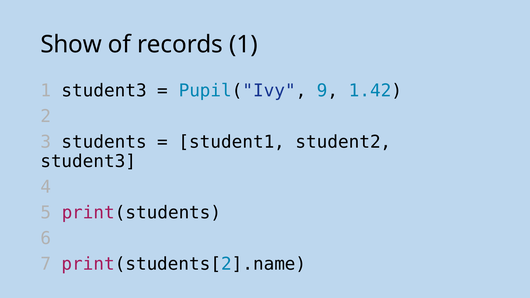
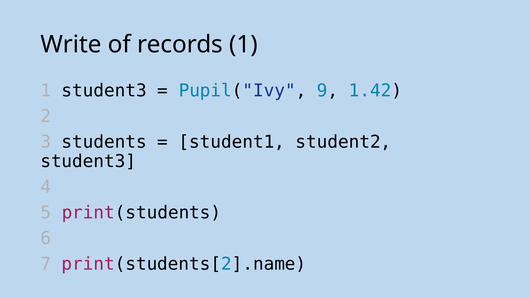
Show: Show -> Write (71, 45)
